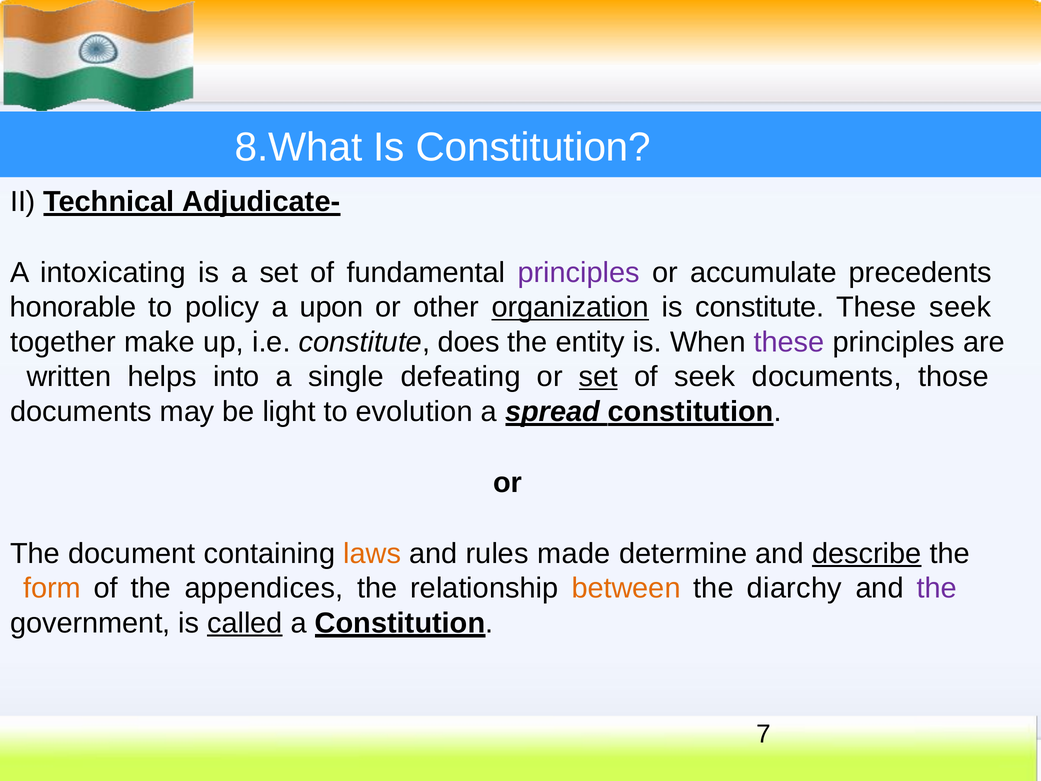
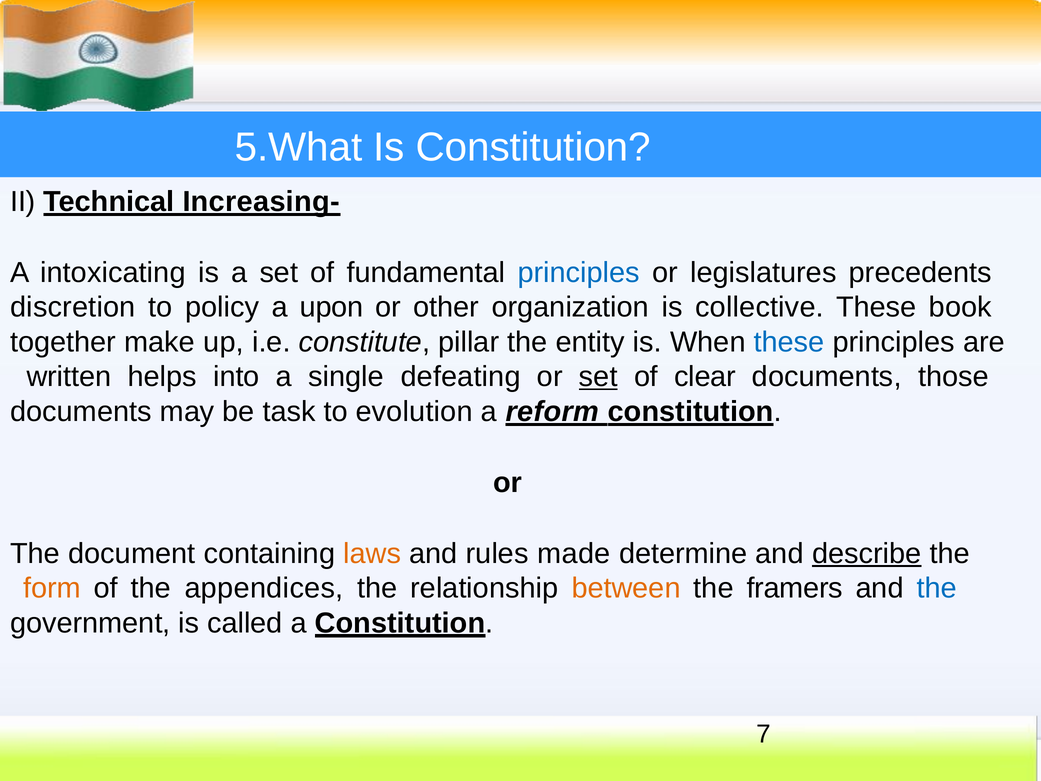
8.What: 8.What -> 5.What (298, 147)
Adjudicate-: Adjudicate- -> Increasing- (261, 202)
principles colour: purple -> blue (579, 273)
accumulate: accumulate -> legislatures (763, 273)
honorable: honorable -> discretion (73, 307)
organization underline: present -> none (570, 307)
is constitute: constitute -> collective (760, 307)
These seek: seek -> book (960, 307)
does: does -> pillar (469, 342)
these colour: purple -> blue (789, 342)
of seek: seek -> clear (705, 377)
light: light -> task (289, 411)
spread: spread -> reform (552, 411)
diarchy: diarchy -> framers (795, 588)
the colour: purple -> blue (937, 588)
called underline: present -> none (245, 623)
